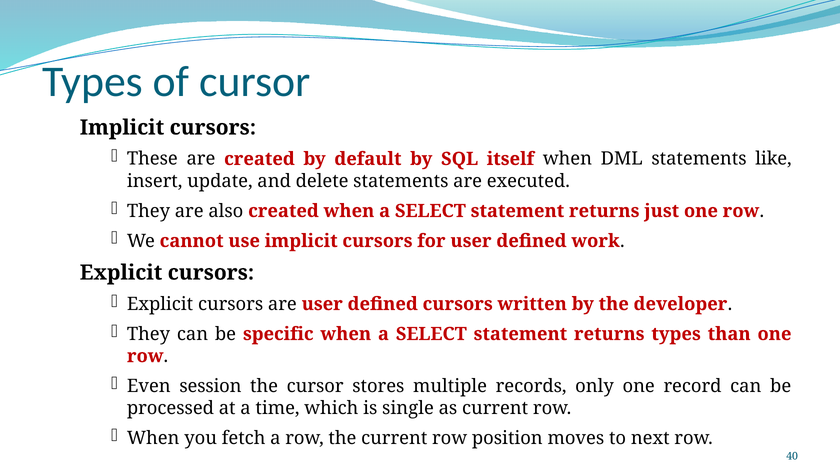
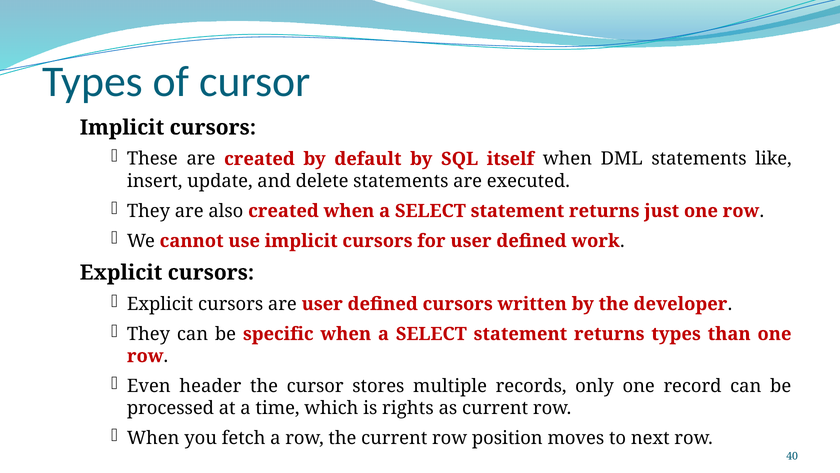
session: session -> header (210, 386)
single: single -> rights (408, 408)
